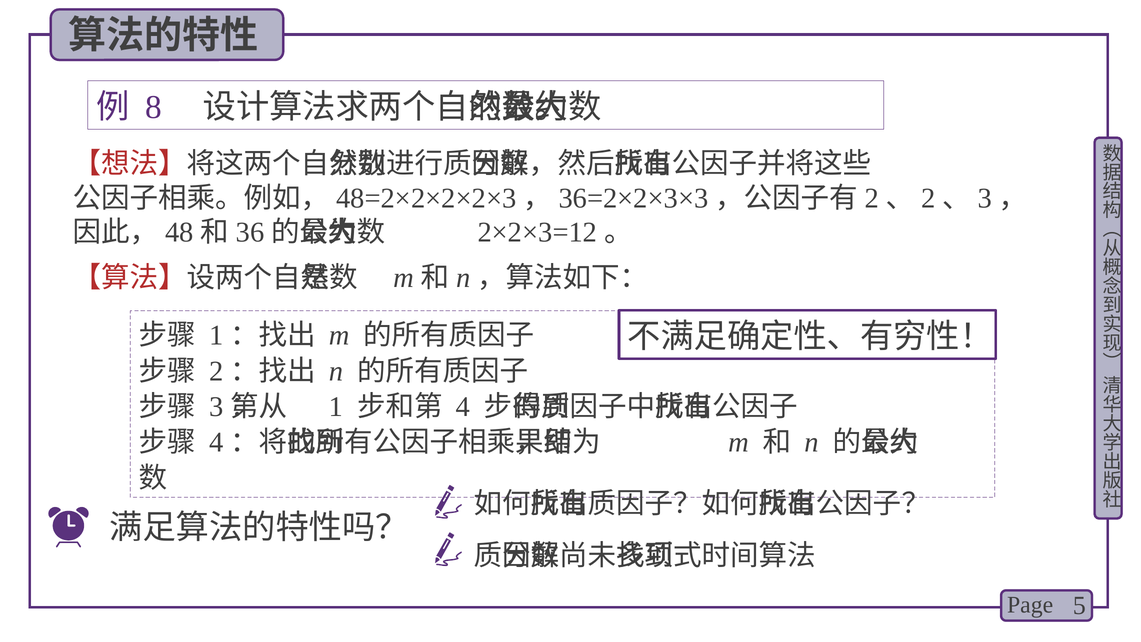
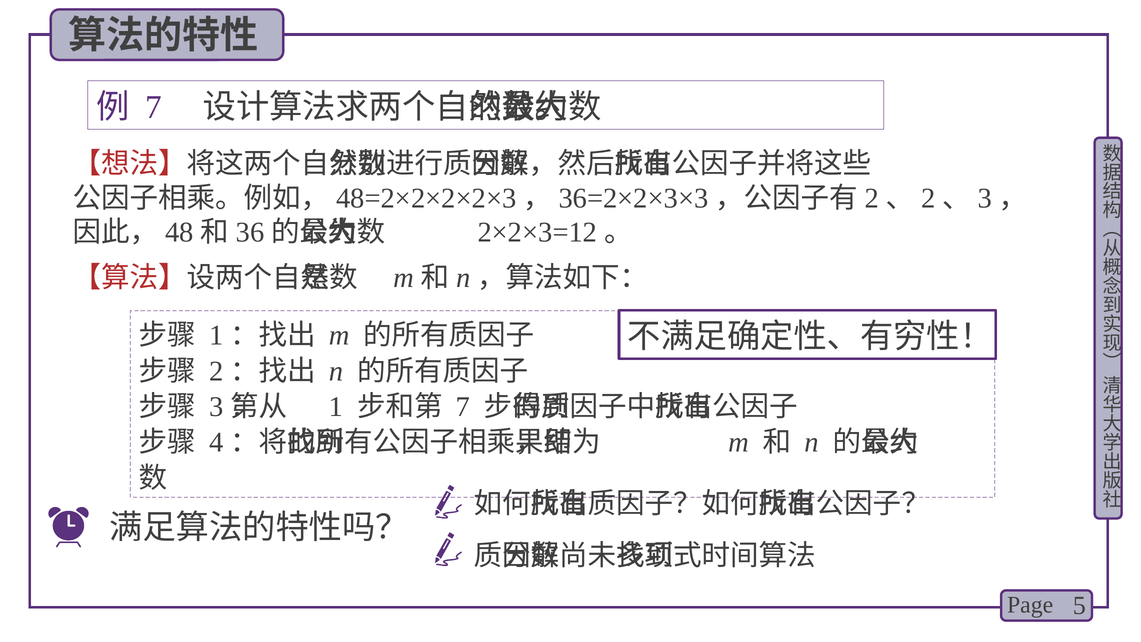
8: 8 -> 7 (153, 107)
4: 4 -> 7 (463, 407)
